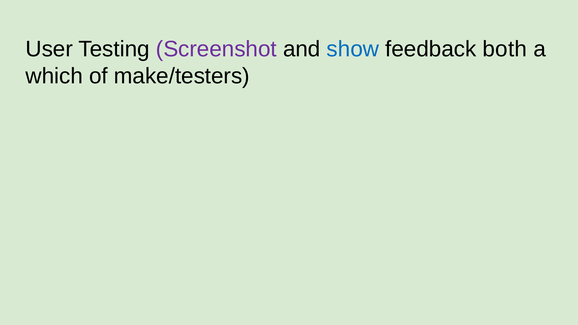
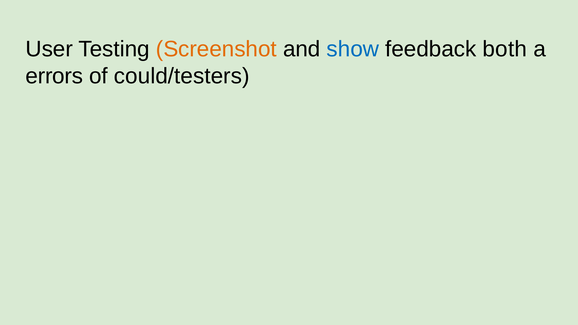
Screenshot colour: purple -> orange (216, 49)
which: which -> errors (54, 76)
make/testers: make/testers -> could/testers (182, 76)
